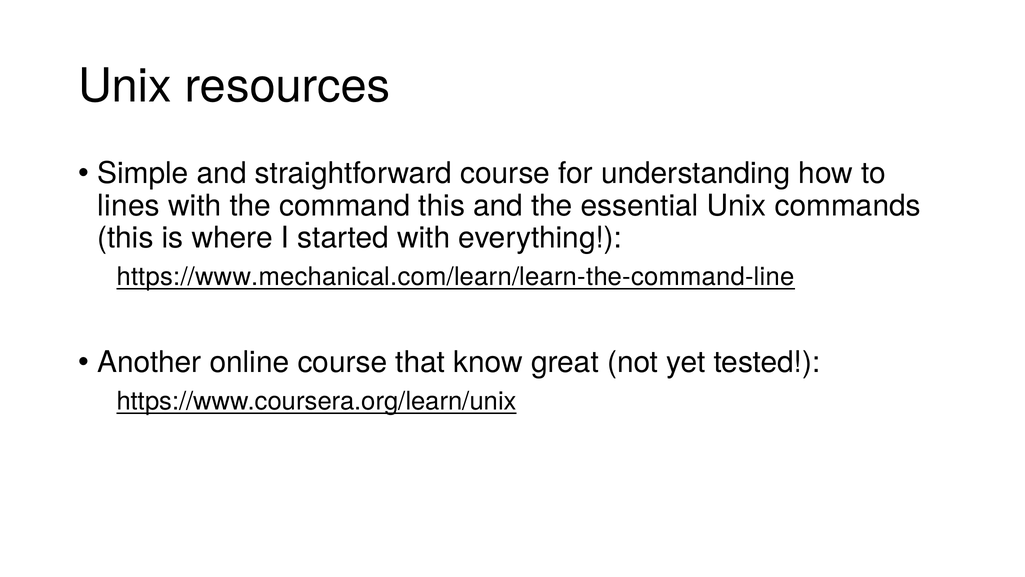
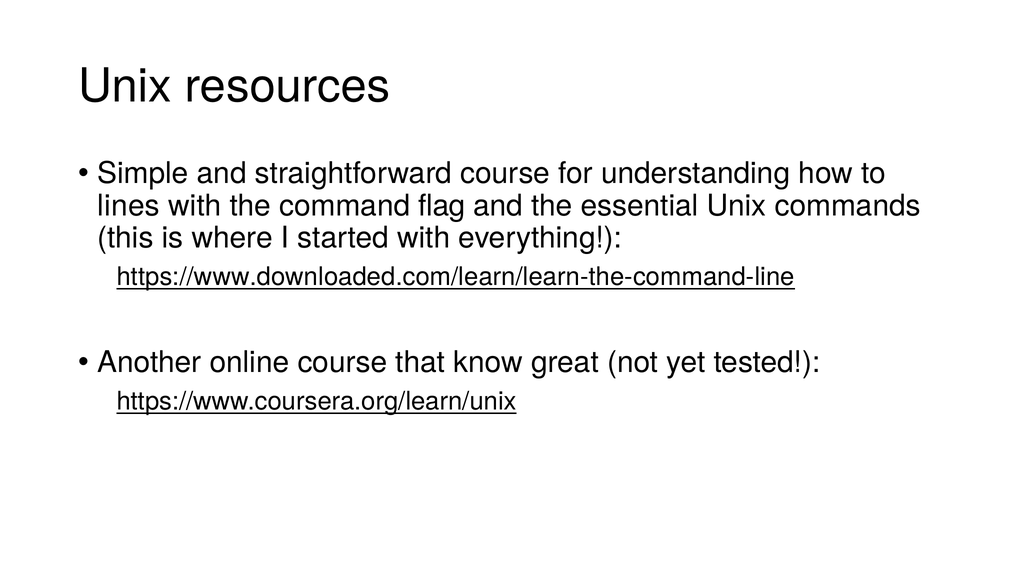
command this: this -> flag (442, 206)
https://www.mechanical.com/learn/learn-the-command-line: https://www.mechanical.com/learn/learn-the-command-line -> https://www.downloaded.com/learn/learn-the-command-line (456, 277)
